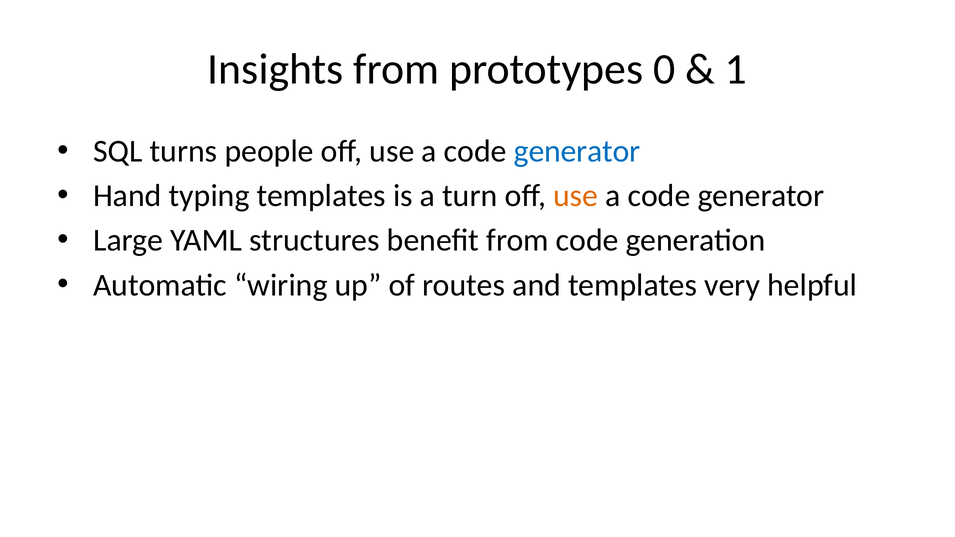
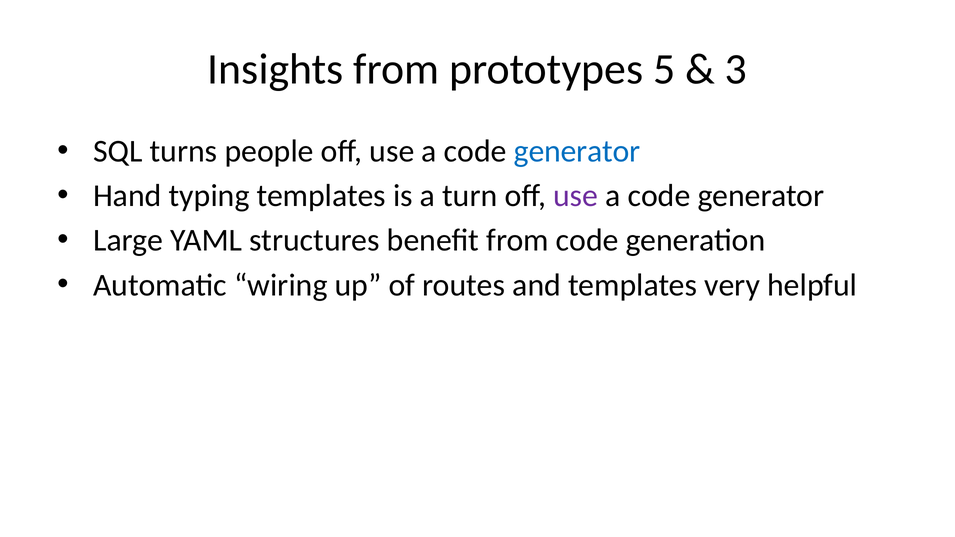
0: 0 -> 5 (664, 69)
1: 1 -> 3 (736, 69)
use colour: orange -> purple (576, 196)
